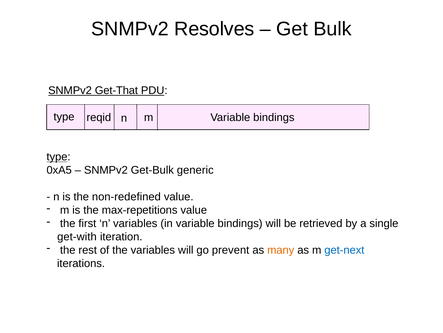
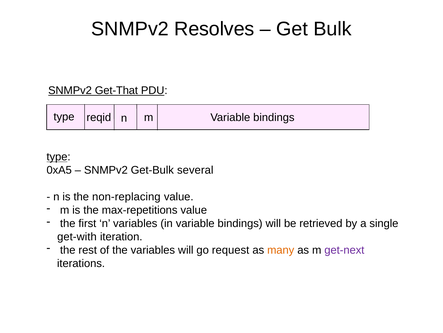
generic: generic -> several (195, 170)
non-redefined: non-redefined -> non-replacing (126, 196)
prevent: prevent -> request (231, 250)
get-next colour: blue -> purple (344, 250)
